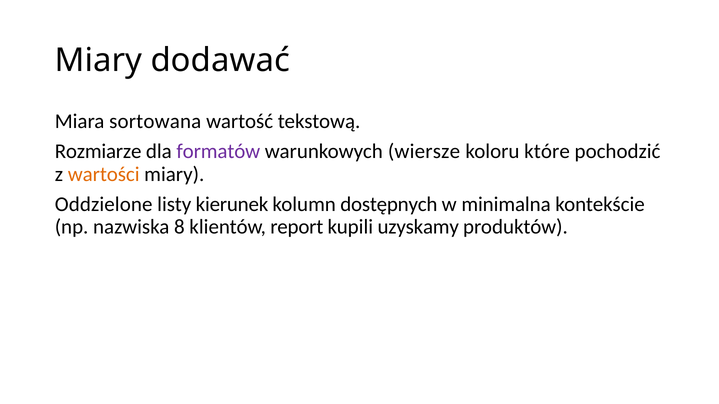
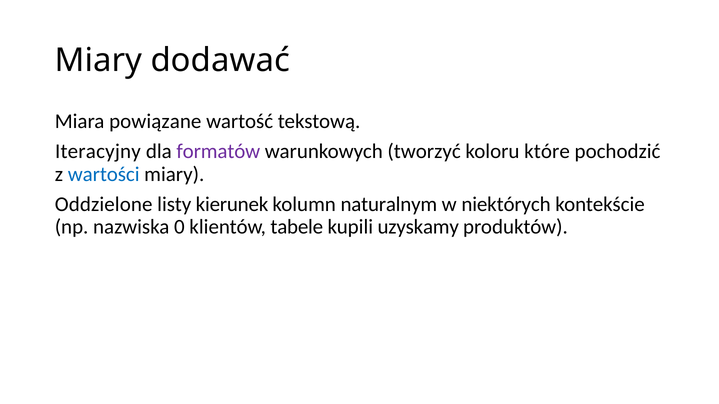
sortowana: sortowana -> powiązane (155, 122)
Rozmiarze: Rozmiarze -> Iteracyjny (98, 152)
wiersze: wiersze -> tworzyć (424, 152)
wartości colour: orange -> blue (104, 174)
dostępnych: dostępnych -> naturalnym (389, 205)
minimalna: minimalna -> niektórych (506, 205)
8: 8 -> 0 (179, 227)
report: report -> tabele (297, 227)
